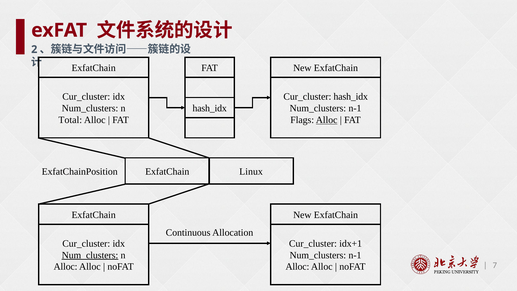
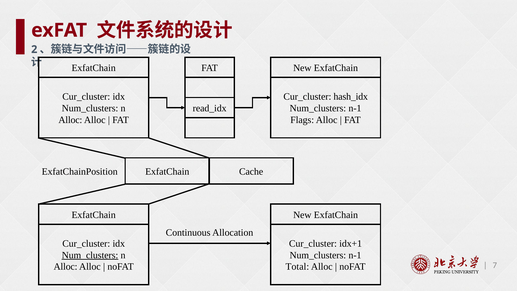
hash_idx: hash_idx -> read_idx (210, 108)
Total: Total -> Alloc (70, 120)
Alloc underline: present -> none (327, 120)
Linux: Linux -> Cache (251, 172)
Alloc: Alloc -> Total (297, 267)
